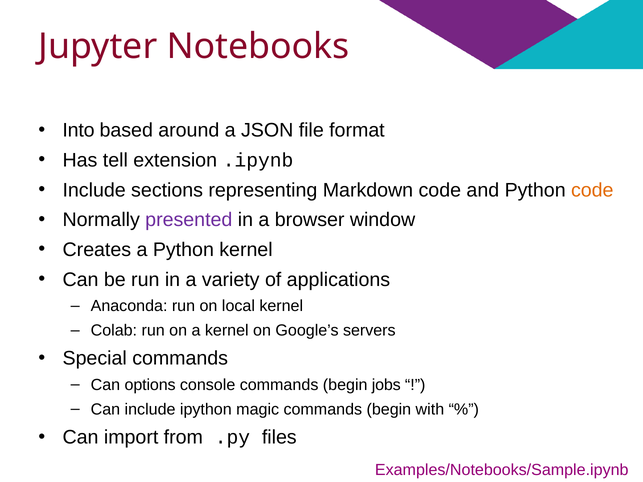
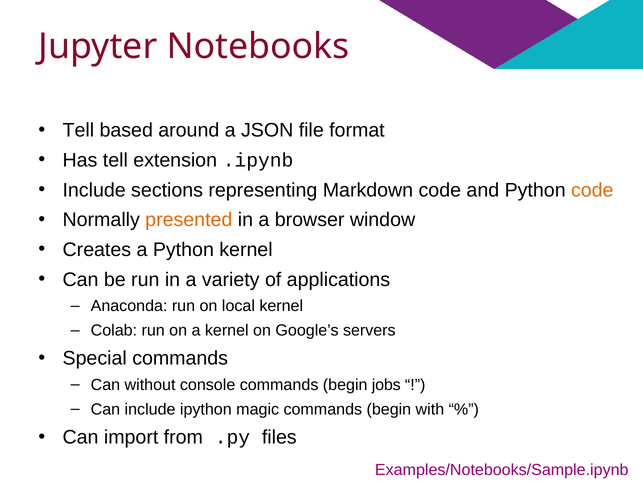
Into: Into -> Tell (78, 130)
presented colour: purple -> orange (189, 220)
options: options -> without (150, 385)
